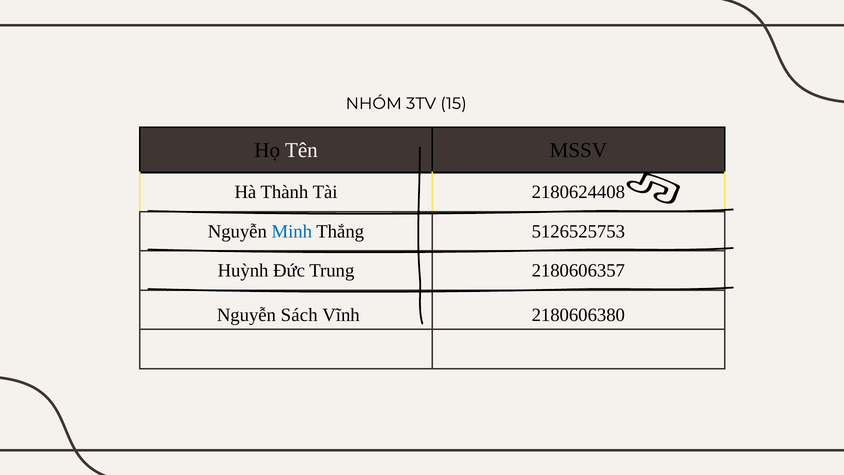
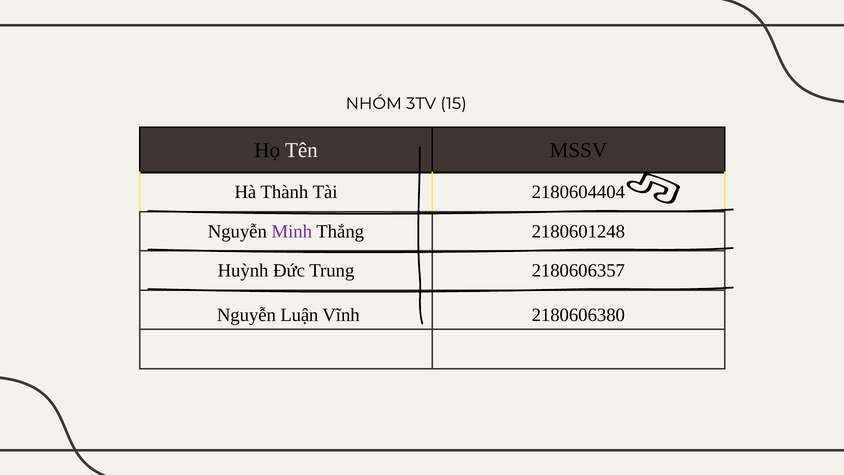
2180624408: 2180624408 -> 2180604404 (578, 192)
Minh colour: blue -> purple (292, 231)
5126525753: 5126525753 -> 2180601248 (578, 231)
Sách: Sách -> Luận (299, 315)
